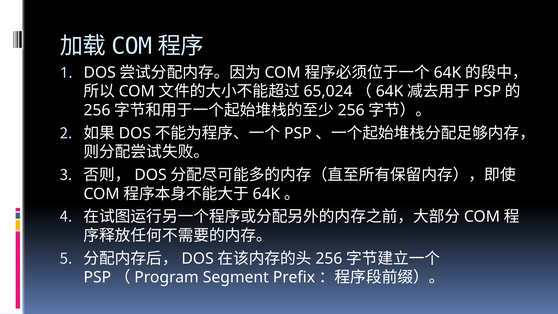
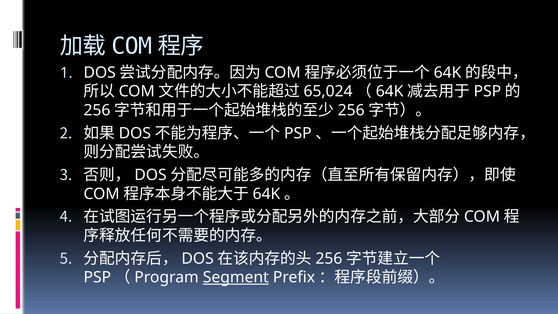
Segment underline: none -> present (236, 277)
